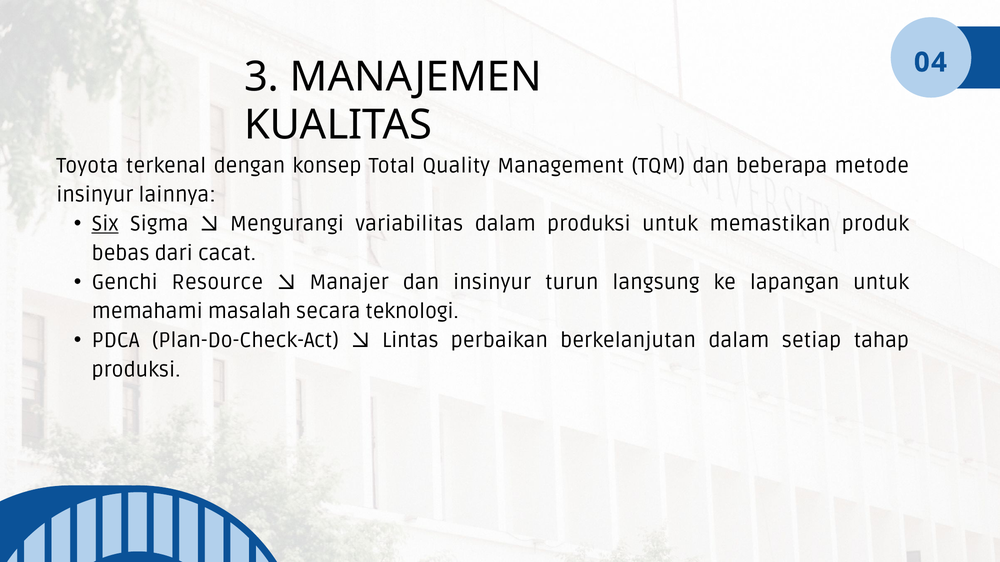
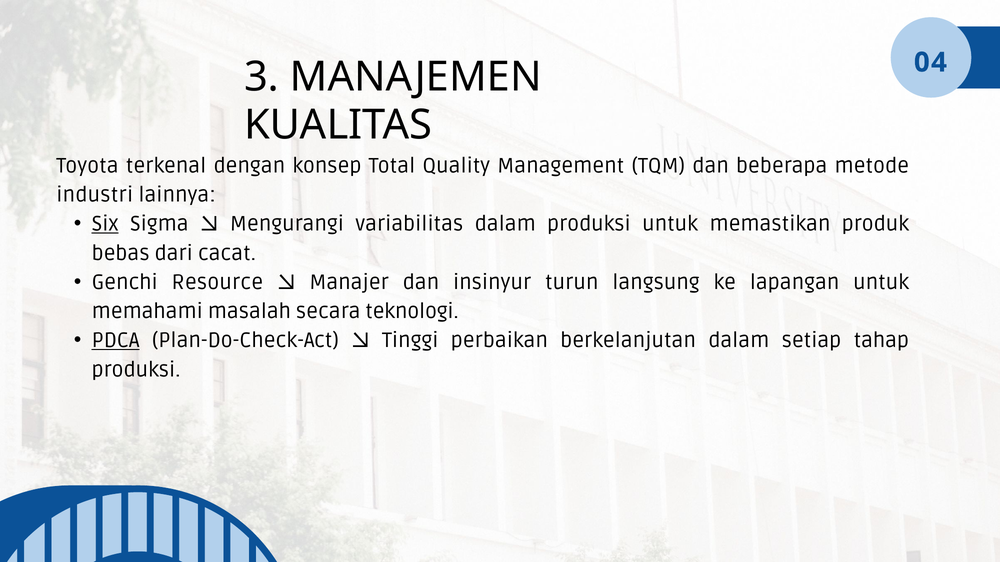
insinyur: insinyur -> industri (95, 195)
PDCA underline: none -> present (116, 341)
Lintas: Lintas -> Tinggi (410, 341)
